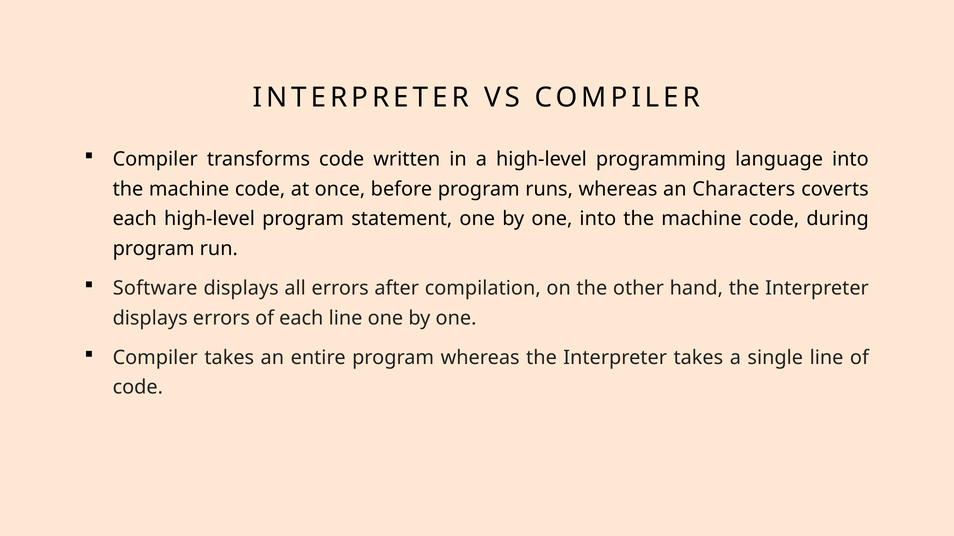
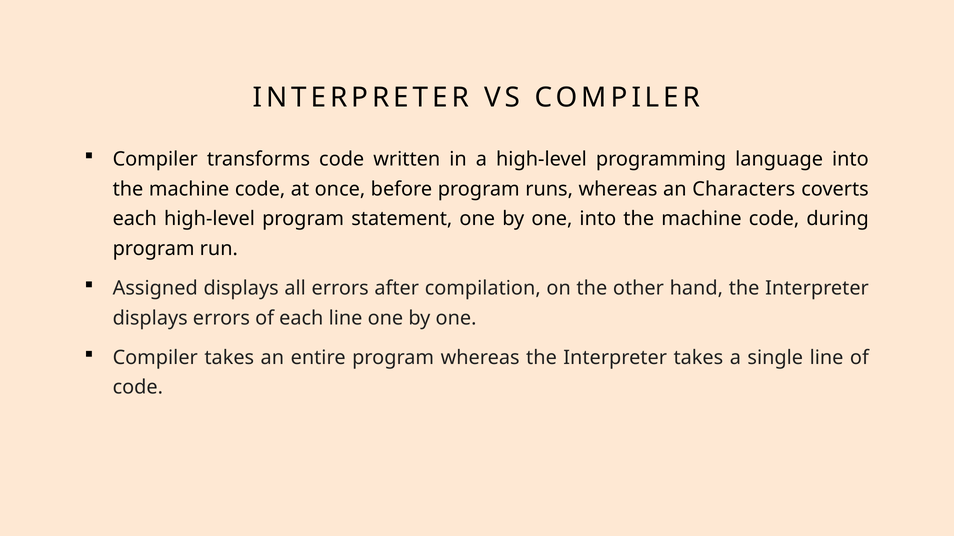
Software: Software -> Assigned (155, 289)
